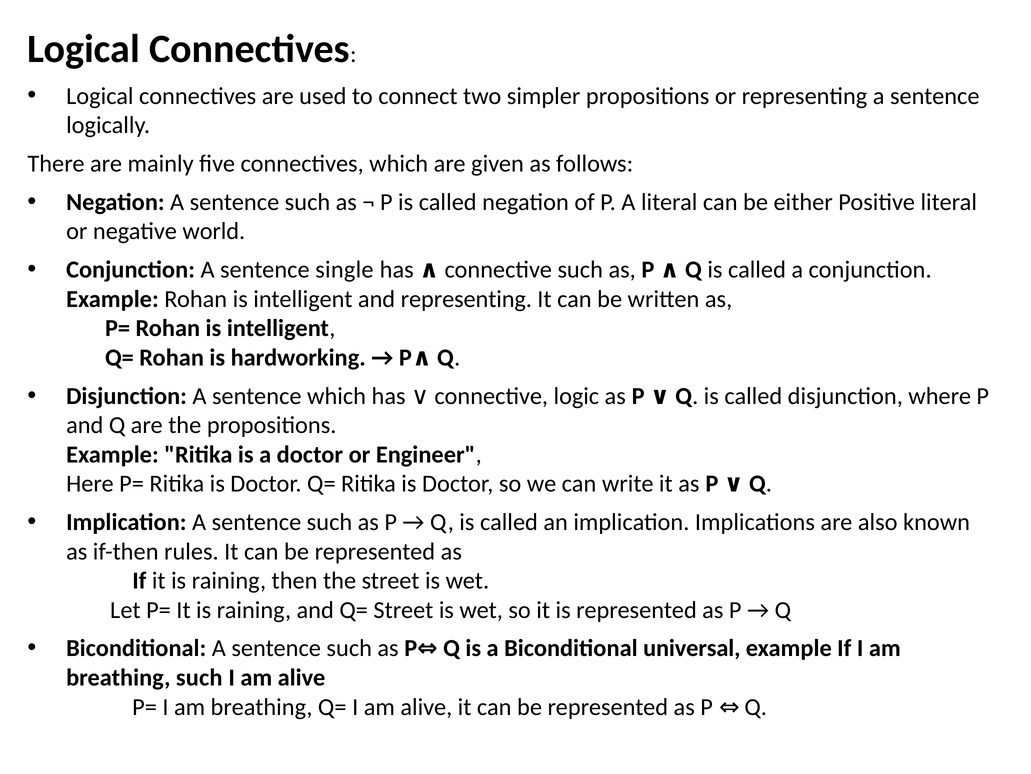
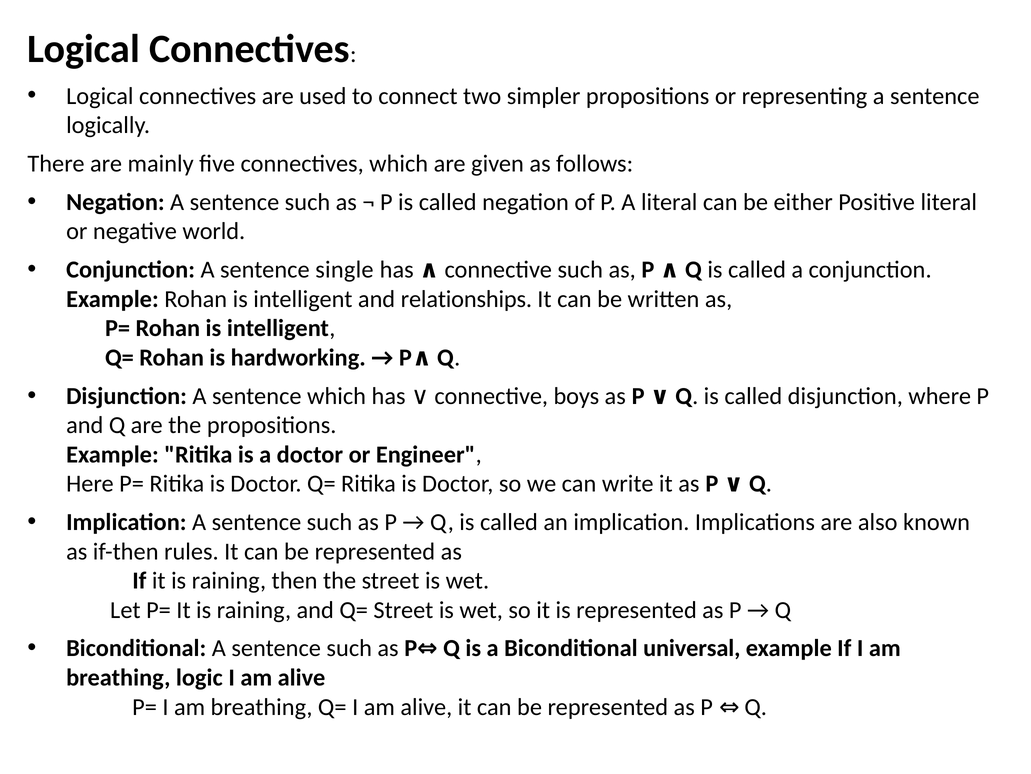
and representing: representing -> relationships (466, 299)
logic: logic -> boys (576, 396)
breathing such: such -> logic (199, 677)
